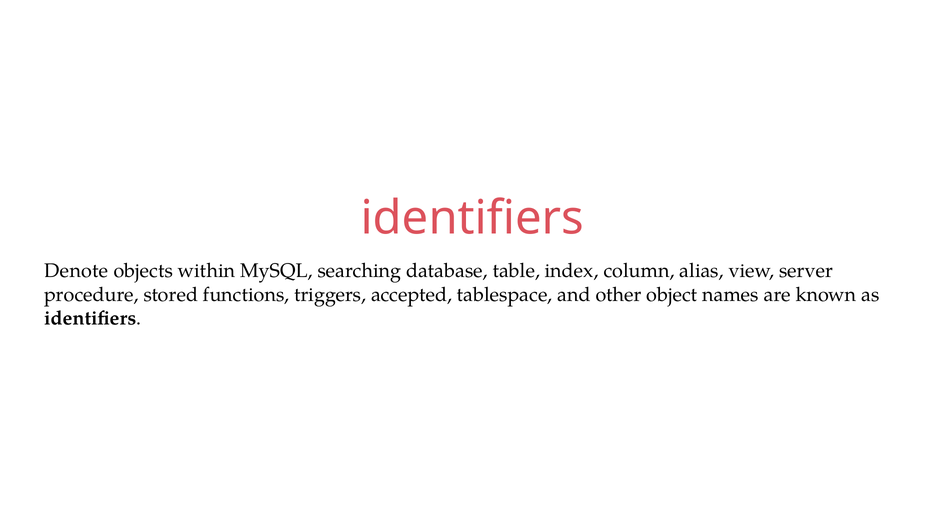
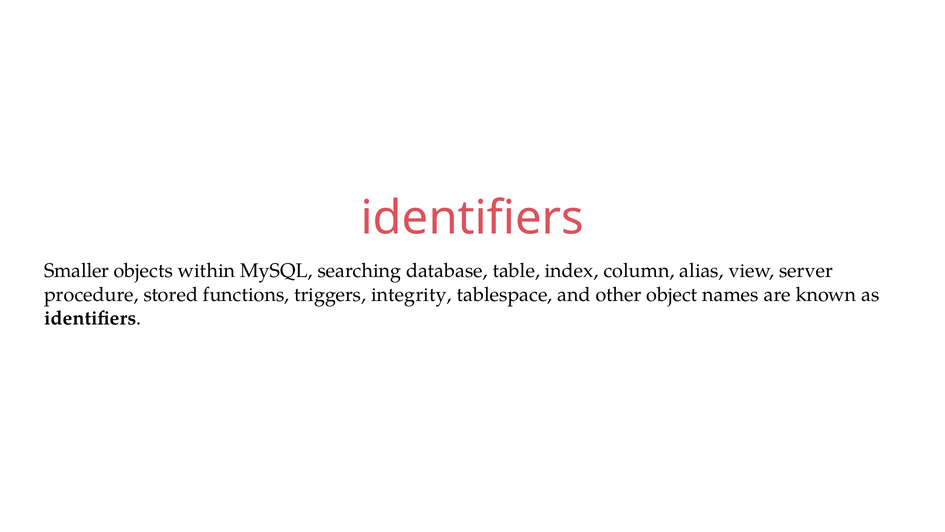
Denote: Denote -> Smaller (77, 271)
accepted: accepted -> integrity (411, 294)
